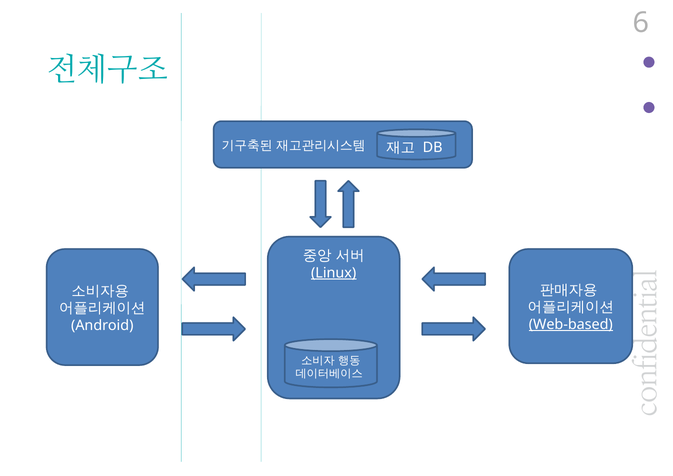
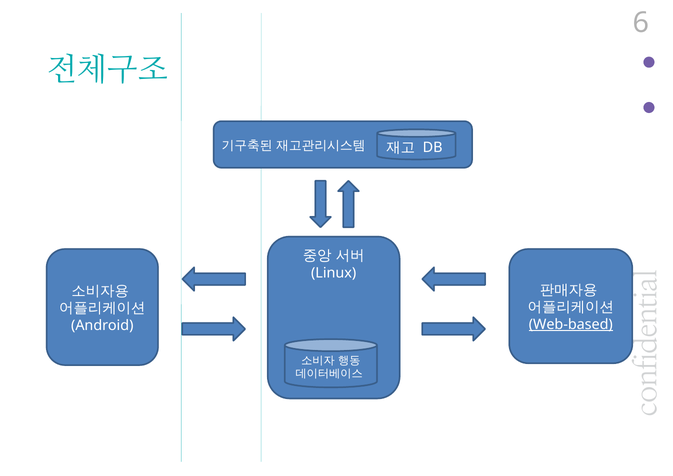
Linux underline: present -> none (334, 273)
